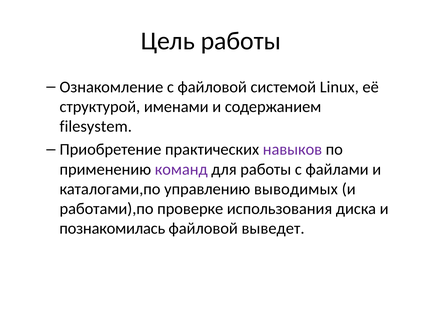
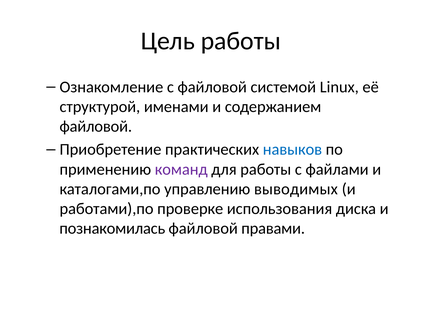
filesystem: filesystem -> файловой (96, 126)
навыков colour: purple -> blue (292, 149)
выведет: выведет -> правами (273, 228)
